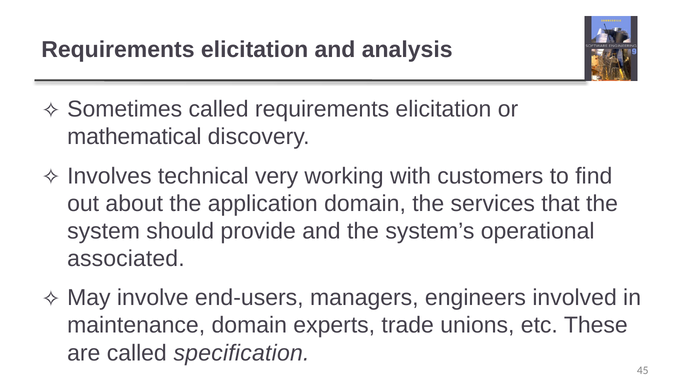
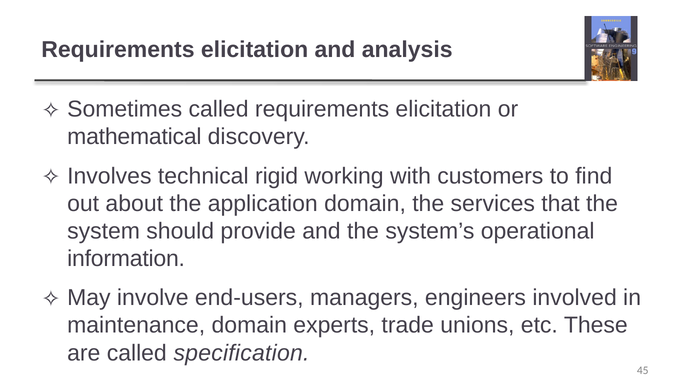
very: very -> rigid (277, 176)
associated: associated -> information (126, 259)
